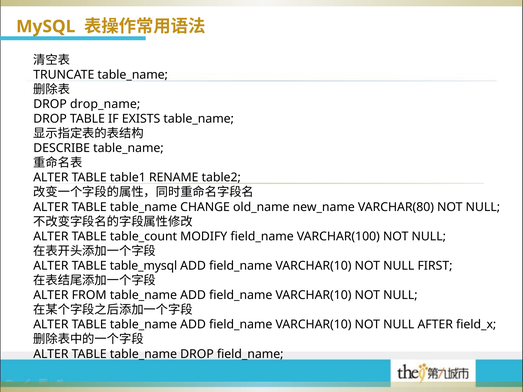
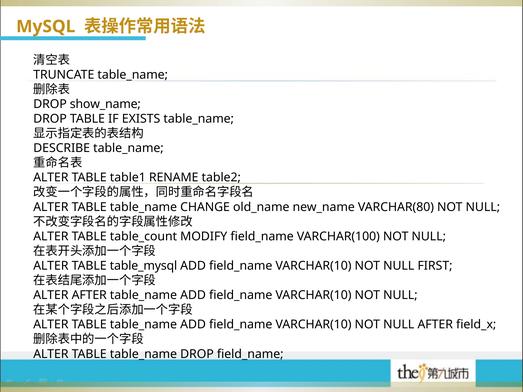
drop_name: drop_name -> show_name (105, 104)
ALTER FROM: FROM -> AFTER (89, 295)
